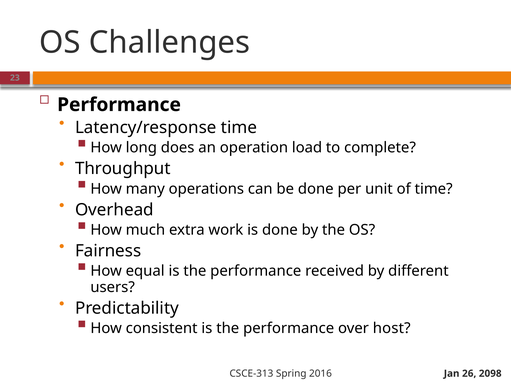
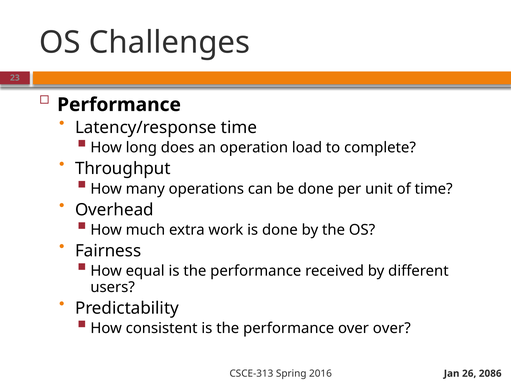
over host: host -> over (392, 328)
2098: 2098 -> 2086 (490, 374)
